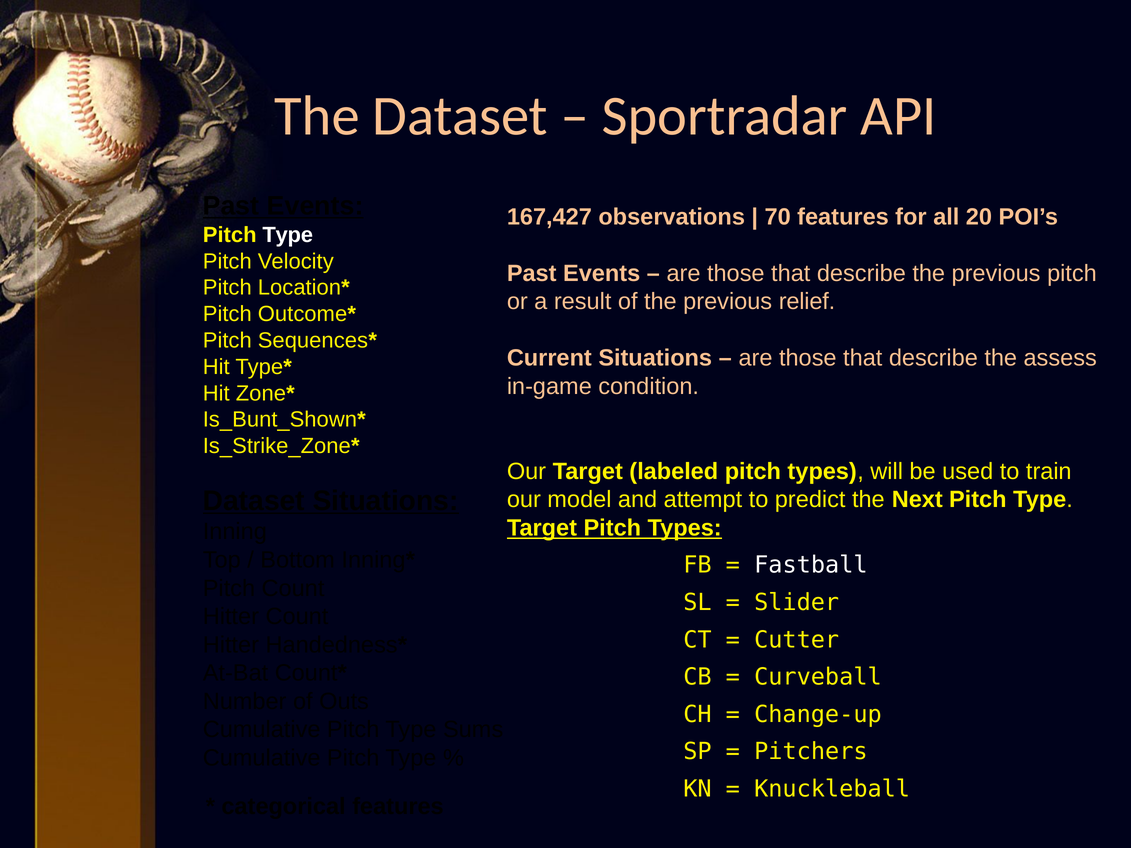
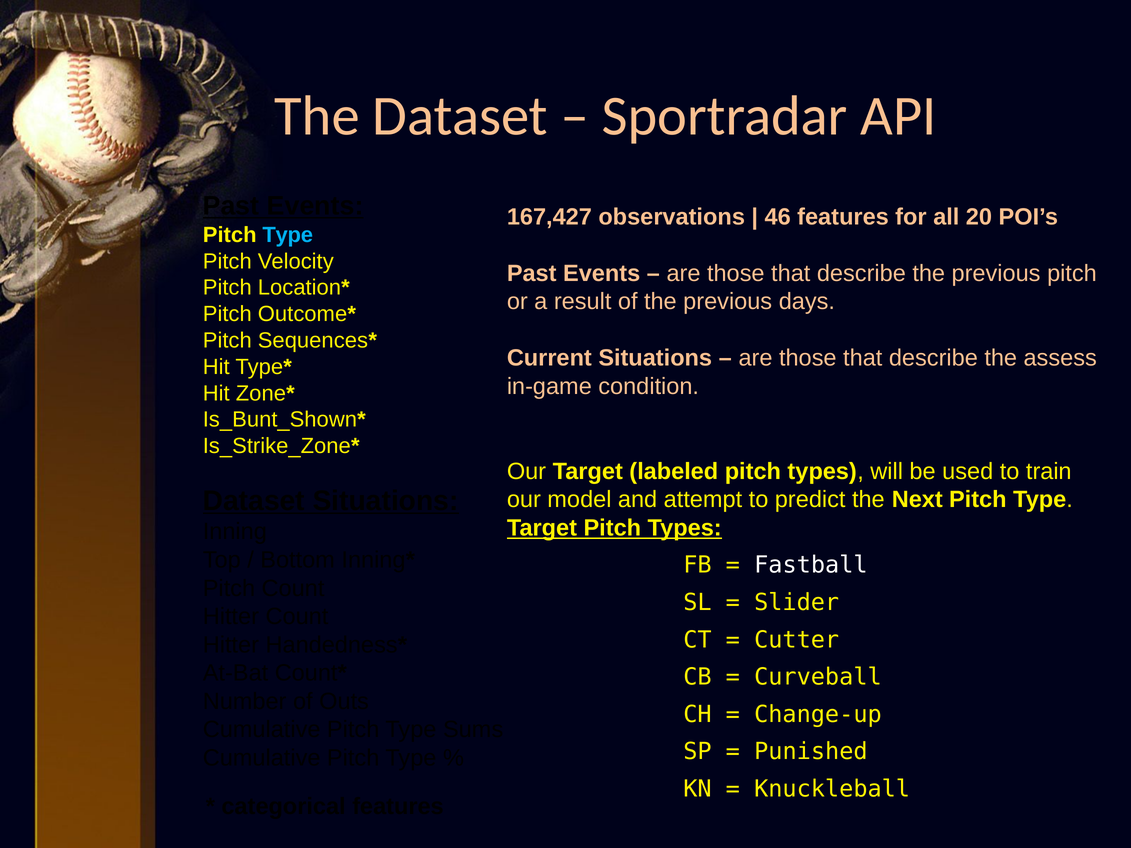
70: 70 -> 46 (778, 217)
Type colour: white -> light blue (288, 235)
relief: relief -> days (807, 302)
Pitchers: Pitchers -> Punished (811, 752)
